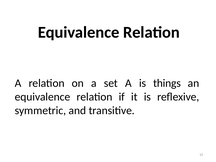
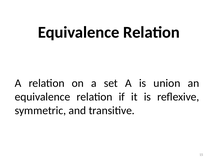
things: things -> union (167, 83)
